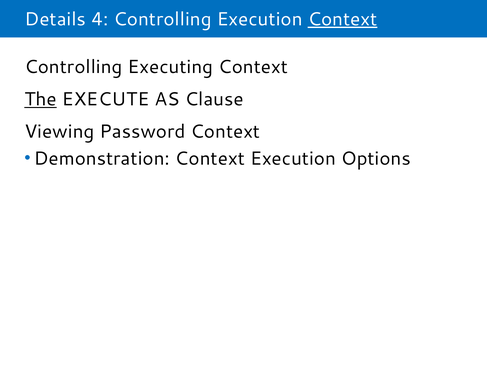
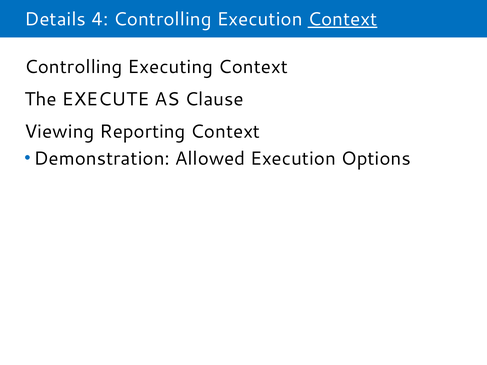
The underline: present -> none (41, 99)
Password: Password -> Reporting (143, 132)
Demonstration Context: Context -> Allowed (210, 159)
